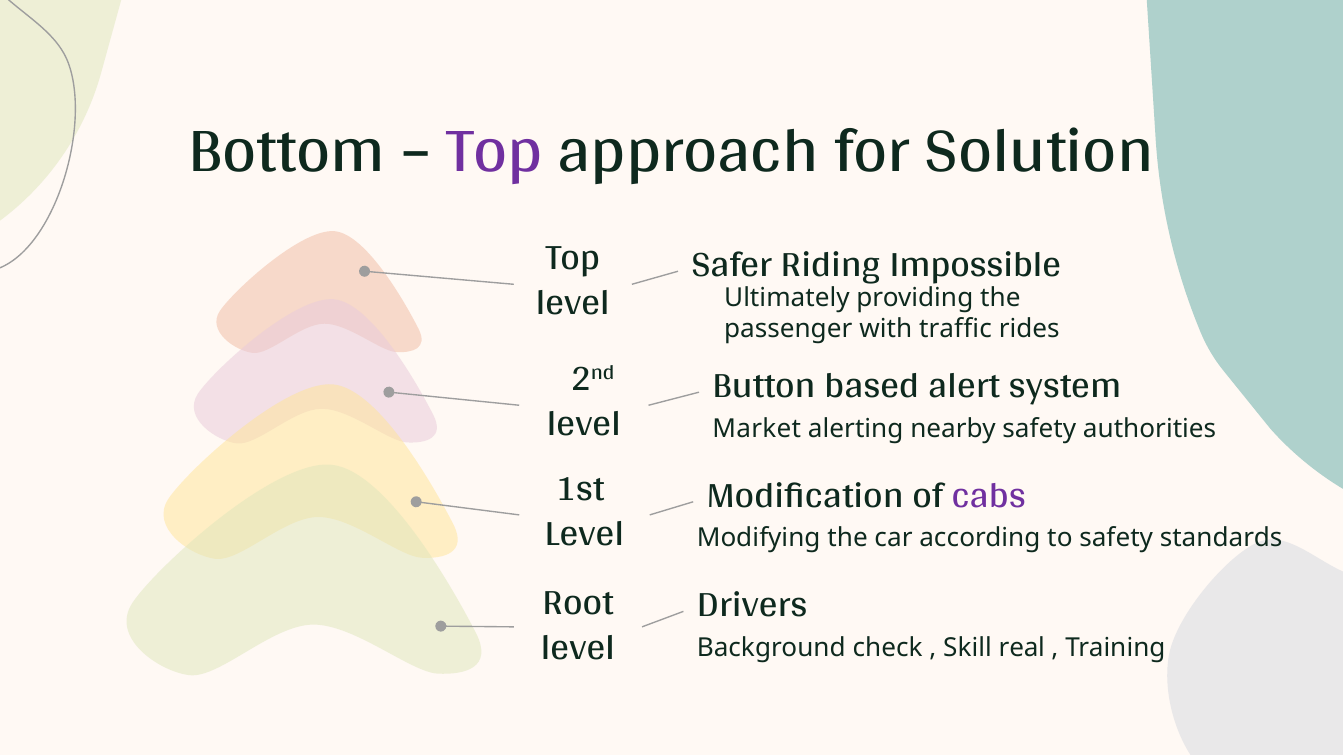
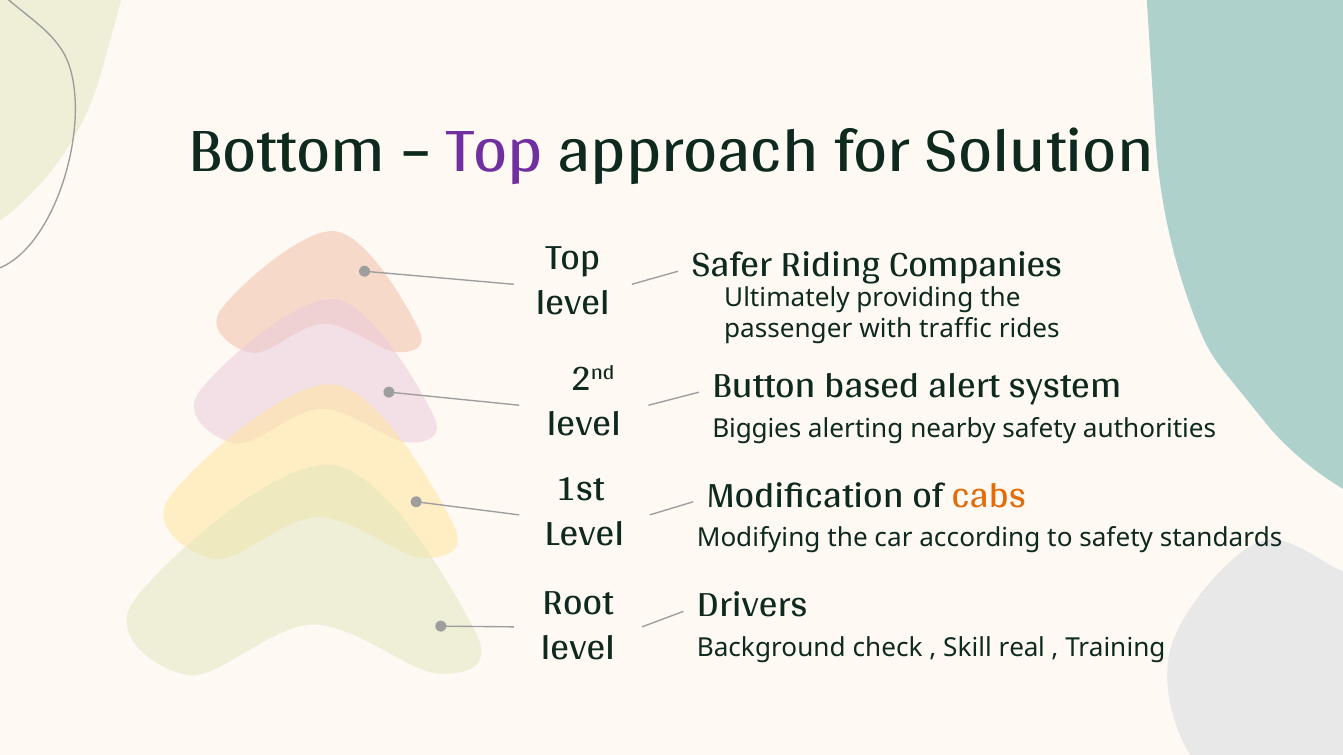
Impossible: Impossible -> Companies (975, 264)
Market: Market -> Biggies (757, 429)
cabs colour: purple -> orange (989, 495)
